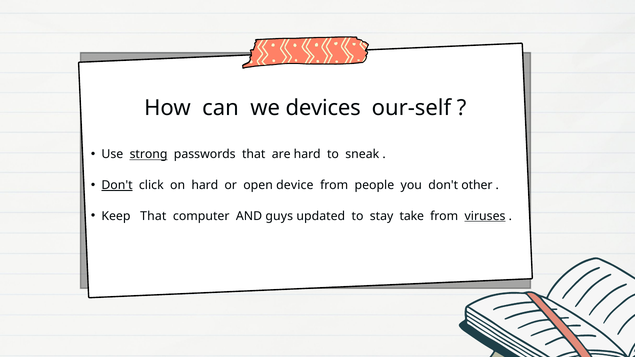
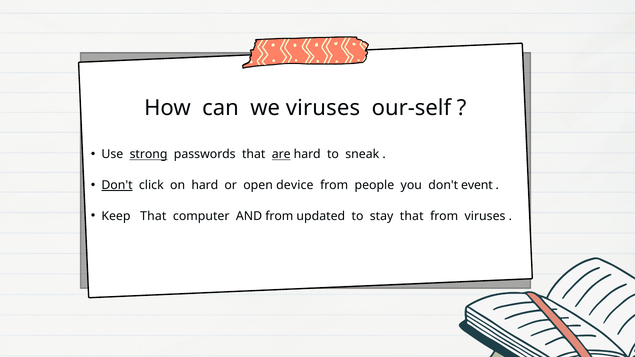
we devices: devices -> viruses (323, 108)
are underline: none -> present (281, 155)
other: other -> event (477, 185)
AND guys: guys -> from (279, 216)
stay take: take -> that (412, 216)
viruses underline: present -> none (485, 216)
